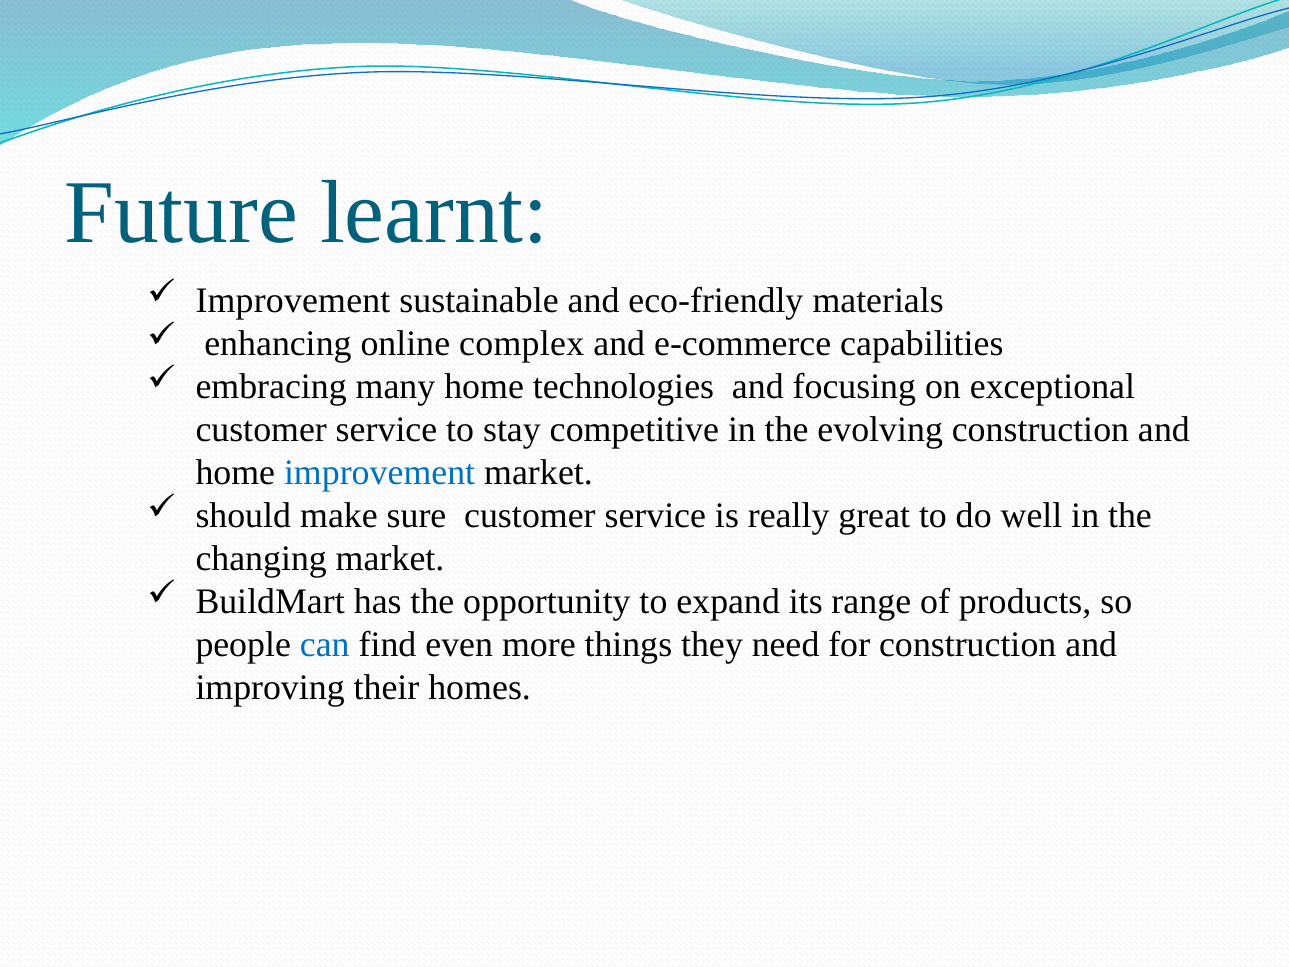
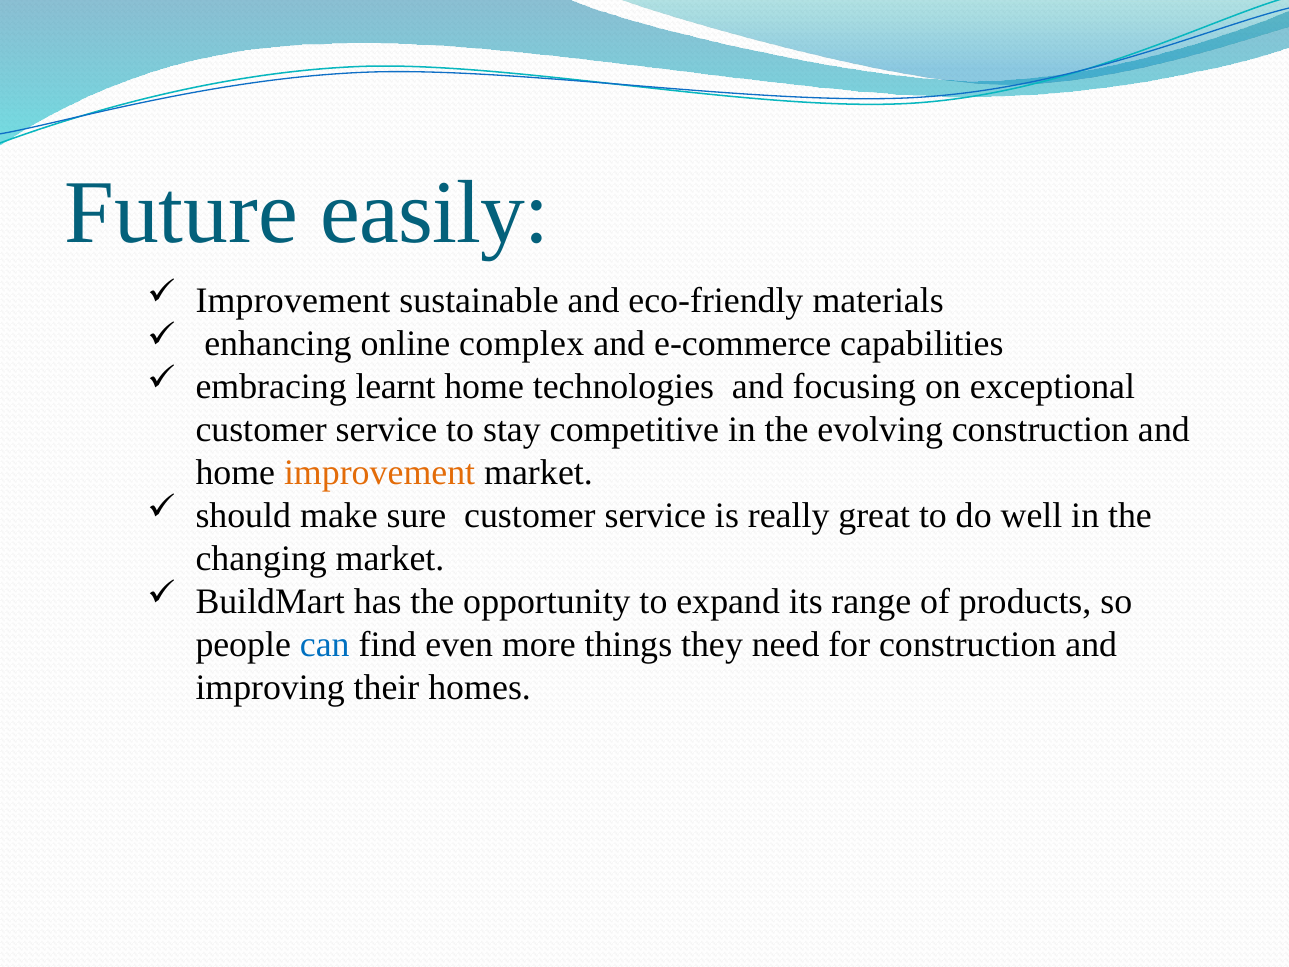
learnt: learnt -> easily (435, 213)
many: many -> learnt (396, 386)
improvement colour: blue -> orange (380, 472)
